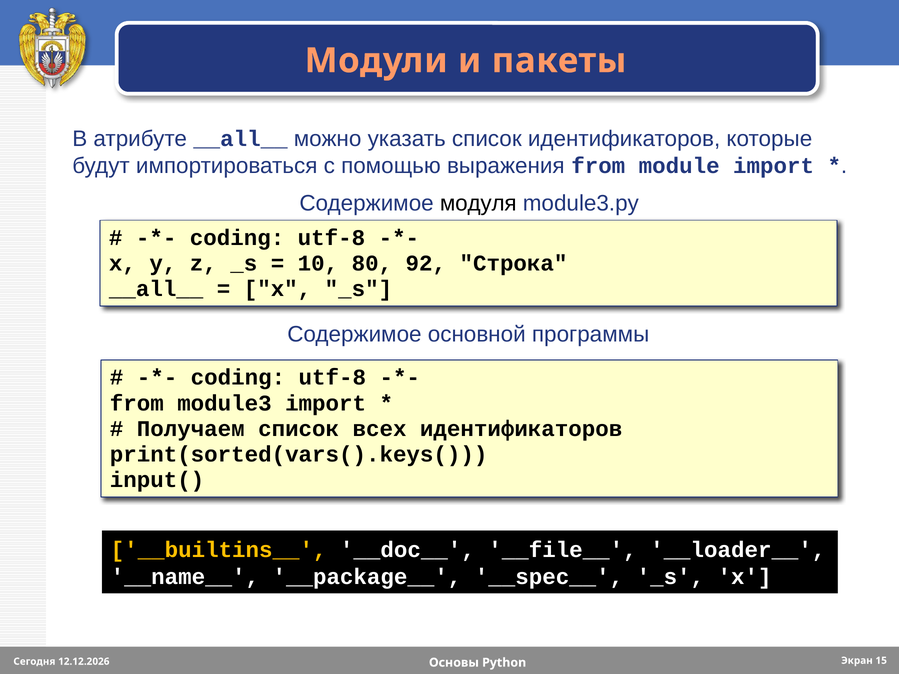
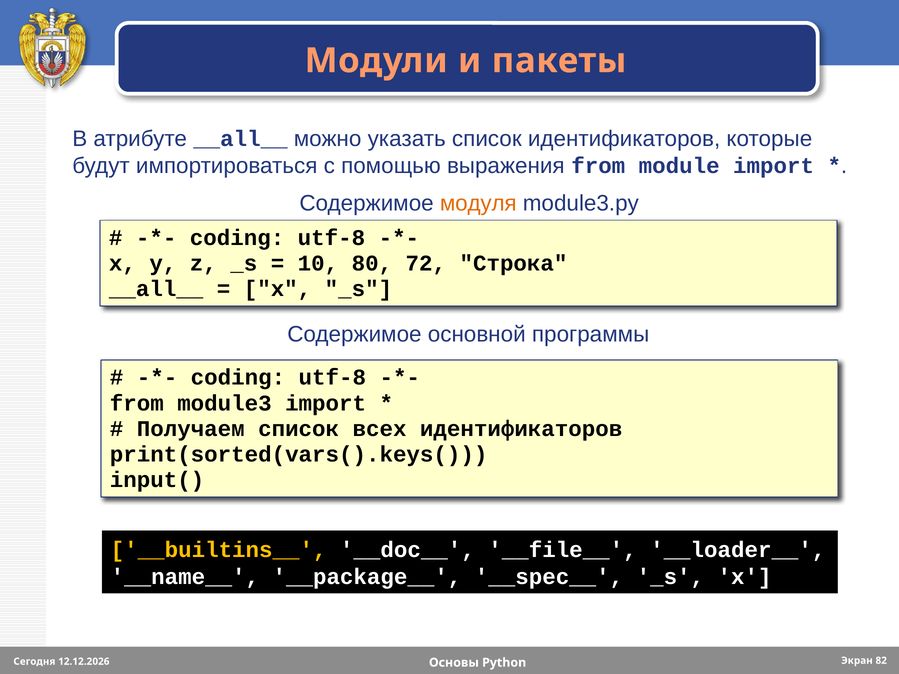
модуля colour: black -> orange (478, 203)
92: 92 -> 72 (426, 263)
15: 15 -> 82 (881, 661)
